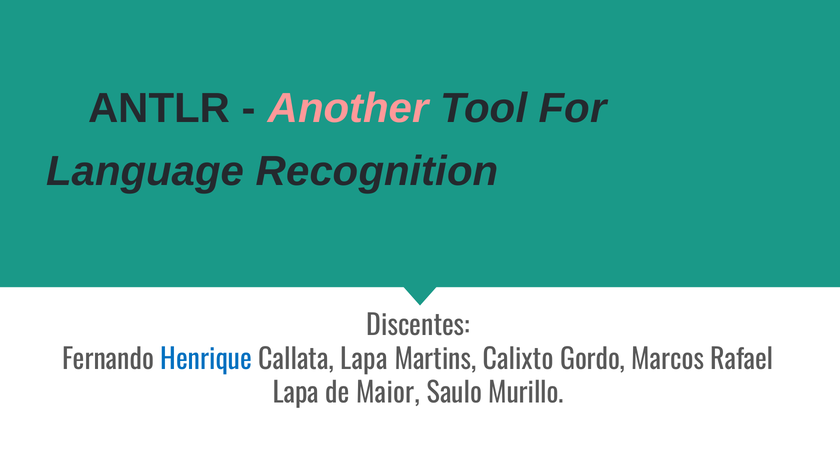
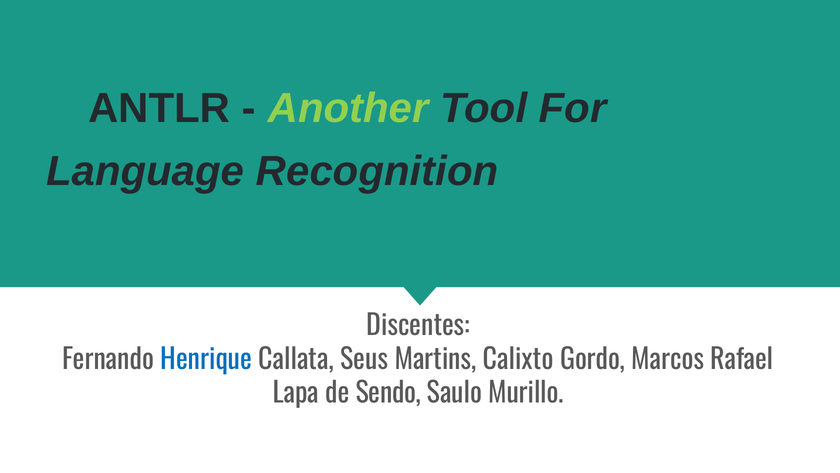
Another colour: pink -> light green (348, 108)
Callata Lapa: Lapa -> Seus (364, 359)
Maior: Maior -> Sendo (388, 393)
